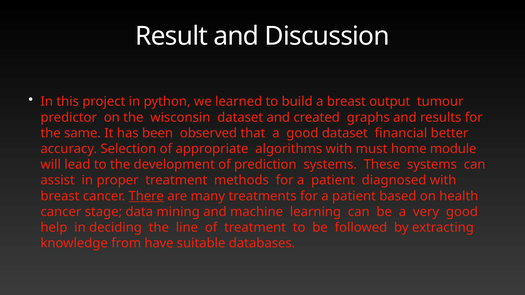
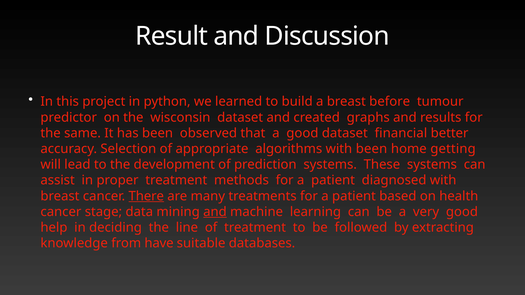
output: output -> before (390, 102)
with must: must -> been (372, 149)
module: module -> getting (453, 149)
and underline: none -> present (215, 212)
